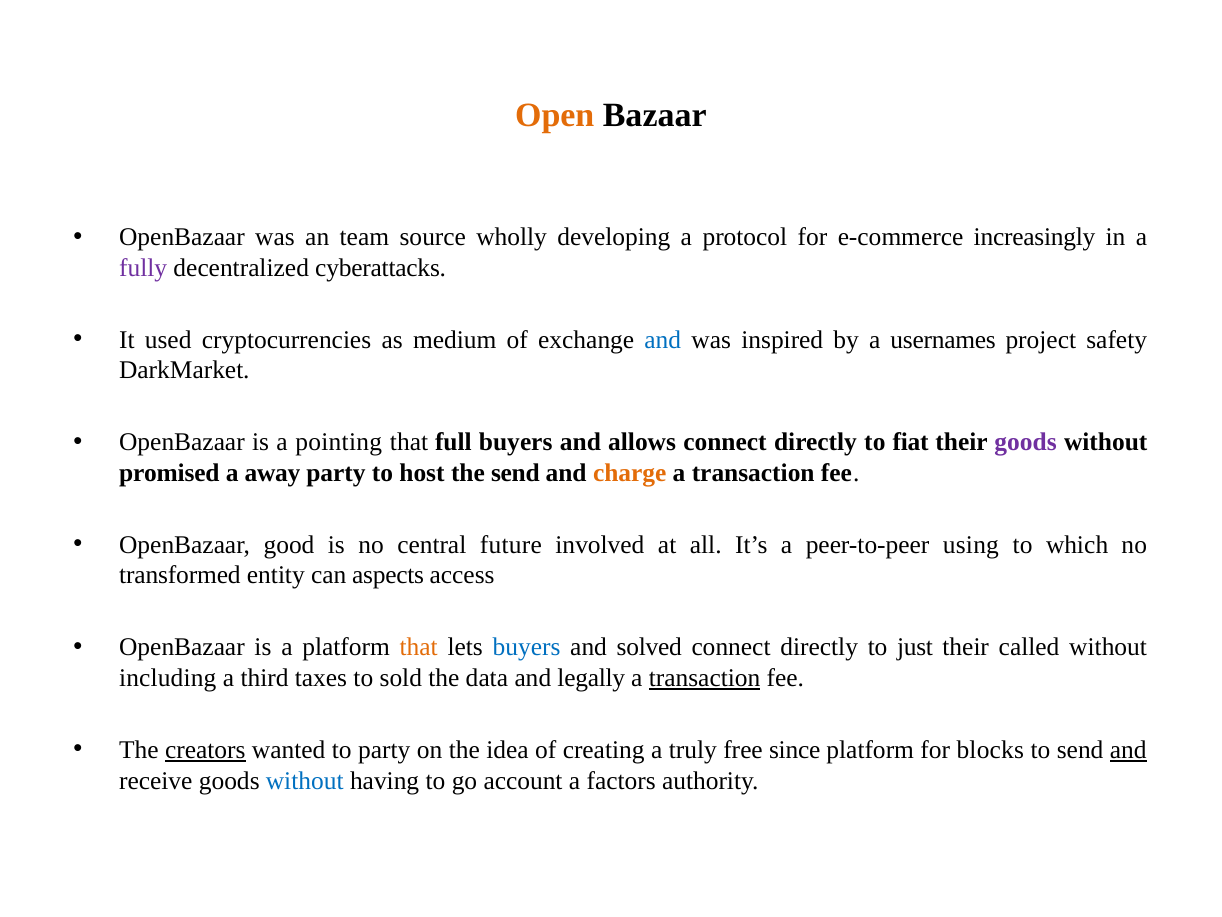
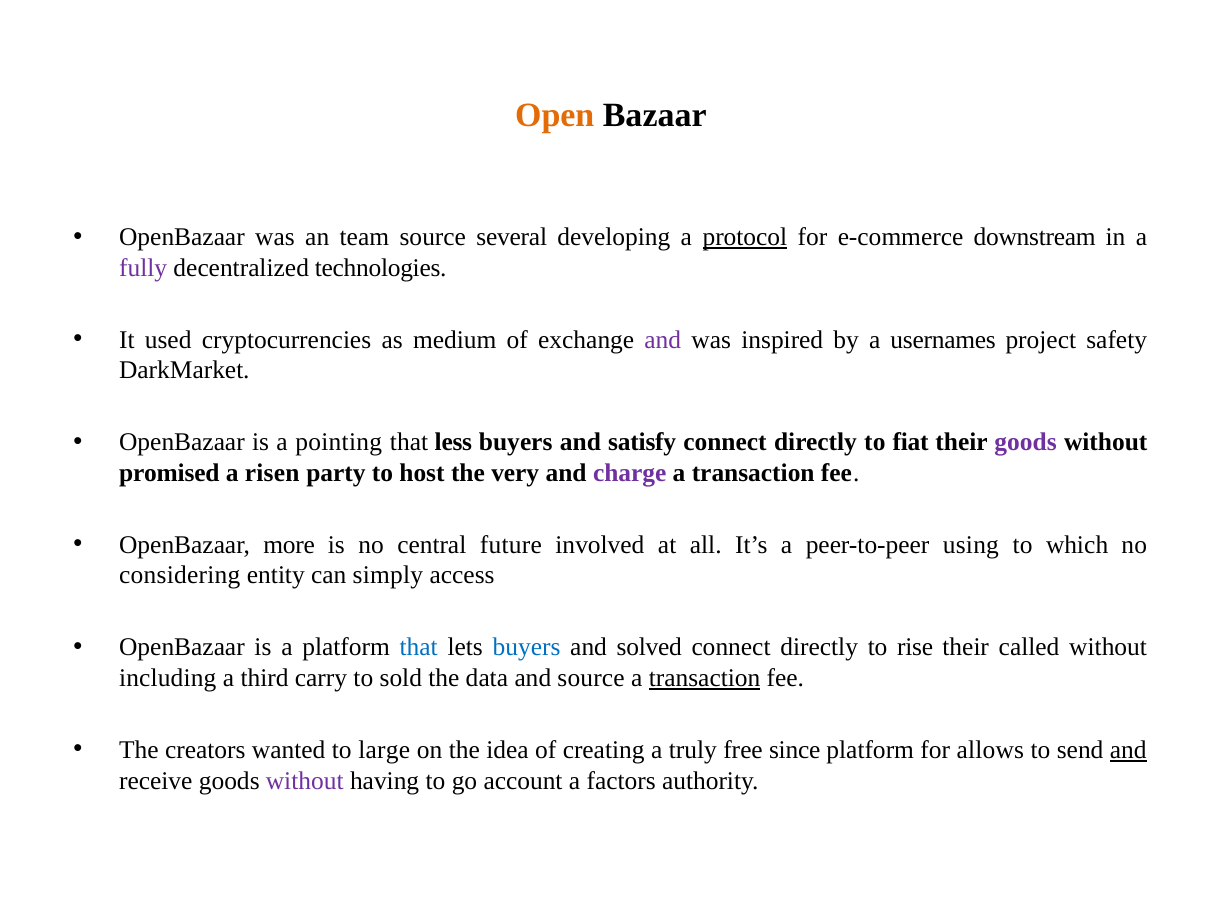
wholly: wholly -> several (512, 237)
protocol underline: none -> present (745, 237)
increasingly: increasingly -> downstream (1035, 237)
cyberattacks: cyberattacks -> technologies (381, 268)
and colour: blue -> purple (663, 340)
full: full -> less (453, 442)
allows: allows -> satisfy (642, 442)
away: away -> risen (272, 473)
the send: send -> very (515, 473)
charge colour: orange -> purple (630, 473)
good: good -> more (289, 545)
transformed: transformed -> considering (180, 575)
aspects: aspects -> simply (388, 575)
that colour: orange -> blue (419, 647)
just: just -> rise (915, 647)
taxes: taxes -> carry (321, 678)
and legally: legally -> source (591, 678)
creators underline: present -> none (205, 750)
to party: party -> large (384, 750)
blocks: blocks -> allows (990, 750)
without colour: blue -> purple (305, 780)
